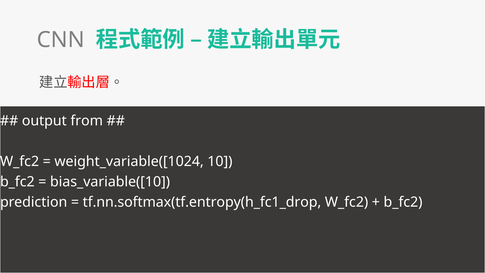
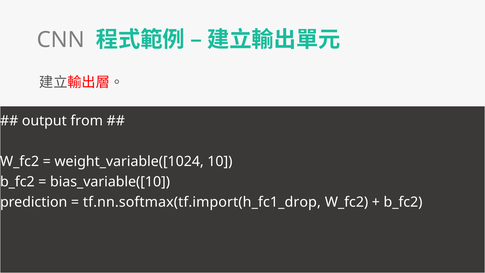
tf.nn.softmax(tf.entropy(h_fc1_drop: tf.nn.softmax(tf.entropy(h_fc1_drop -> tf.nn.softmax(tf.import(h_fc1_drop (202, 202)
